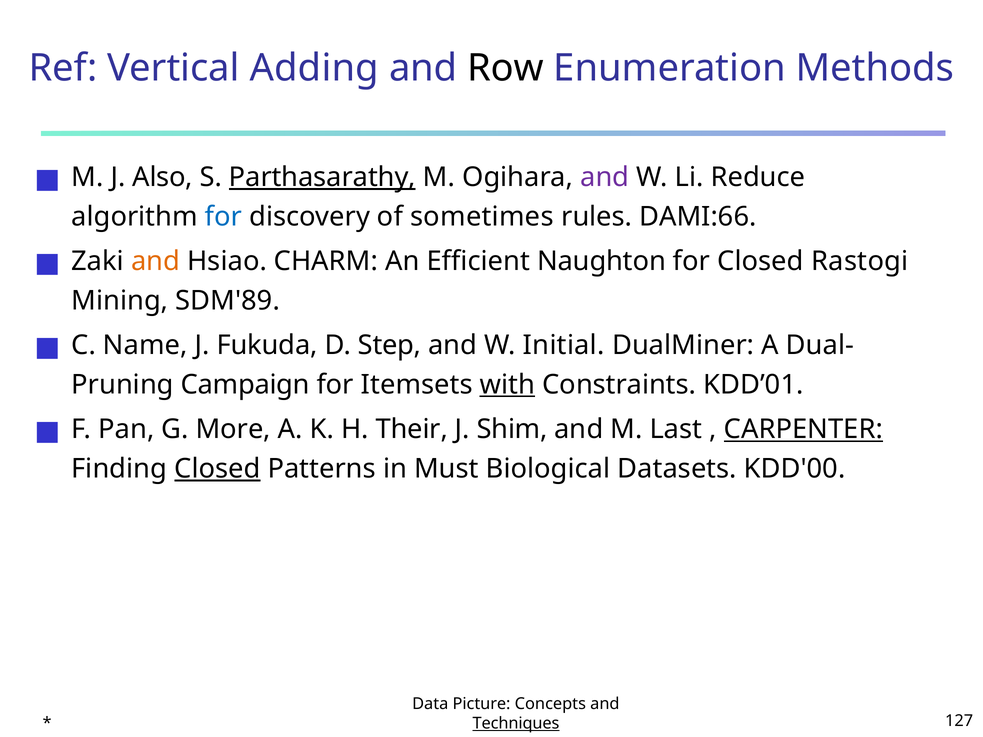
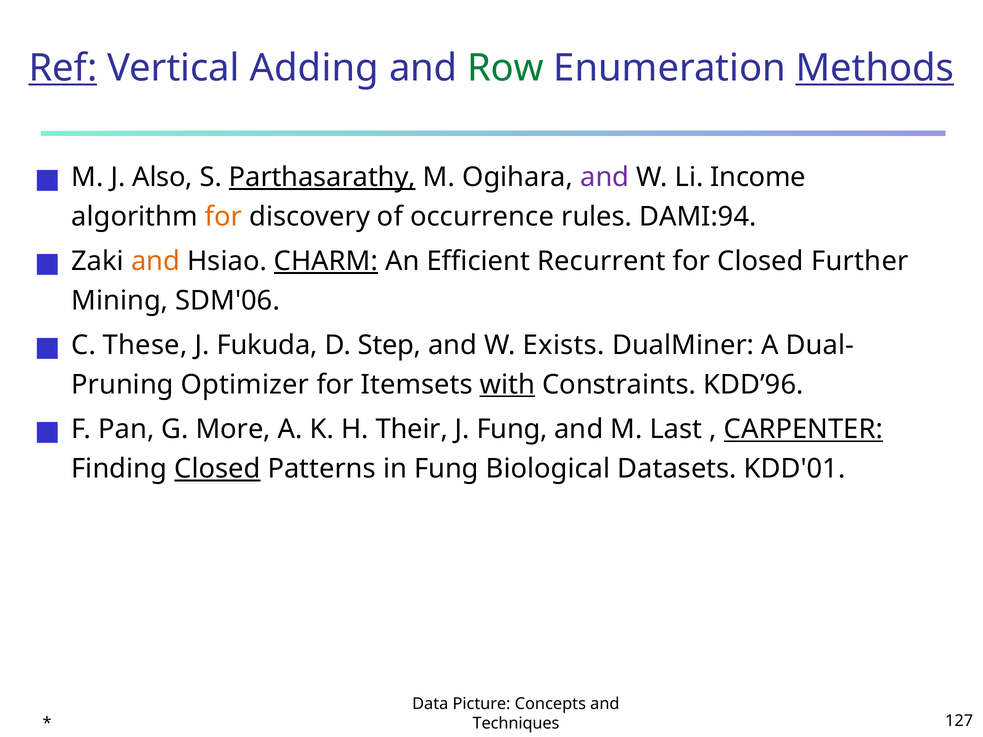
Ref underline: none -> present (63, 68)
Row colour: black -> green (506, 68)
Methods underline: none -> present (875, 68)
Reduce: Reduce -> Income (758, 177)
for colour: blue -> orange (224, 217)
sometimes: sometimes -> occurrence (482, 217)
DAMI:66: DAMI:66 -> DAMI:94 (698, 217)
CHARM underline: none -> present (326, 261)
Naughton: Naughton -> Recurrent (601, 261)
Rastogi: Rastogi -> Further (860, 261)
SDM'89: SDM'89 -> SDM'06 (228, 301)
Name: Name -> These (145, 345)
Initial: Initial -> Exists (564, 345)
Campaign: Campaign -> Optimizer (245, 385)
KDD’01: KDD’01 -> KDD’96 (753, 385)
J Shim: Shim -> Fung (512, 430)
in Must: Must -> Fung (446, 469)
KDD'00: KDD'00 -> KDD'01 (795, 469)
Techniques underline: present -> none (516, 724)
